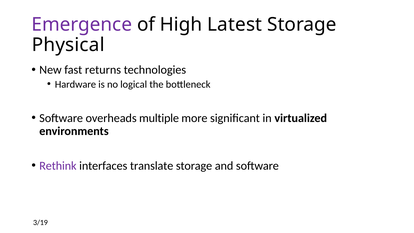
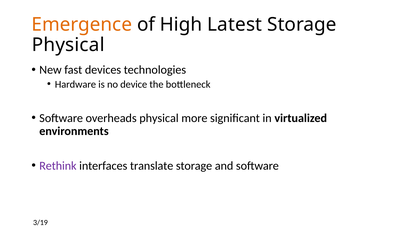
Emergence colour: purple -> orange (82, 25)
returns: returns -> devices (103, 70)
logical: logical -> device (134, 84)
overheads multiple: multiple -> physical (159, 118)
